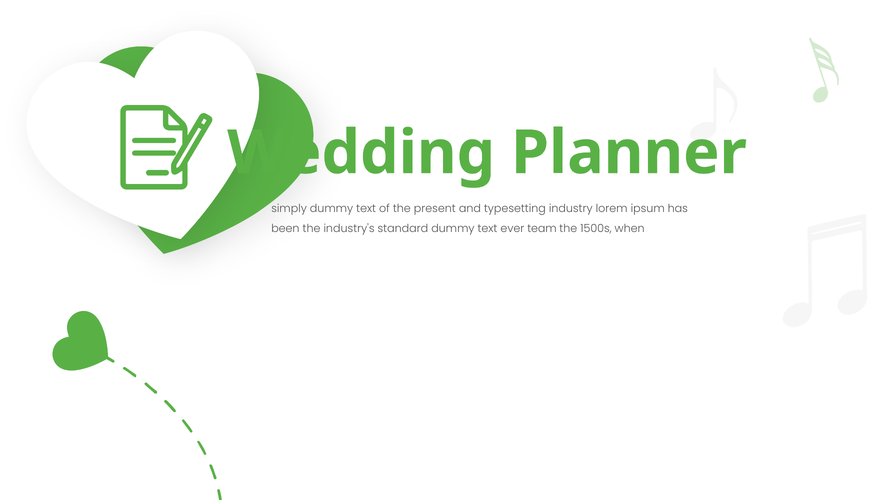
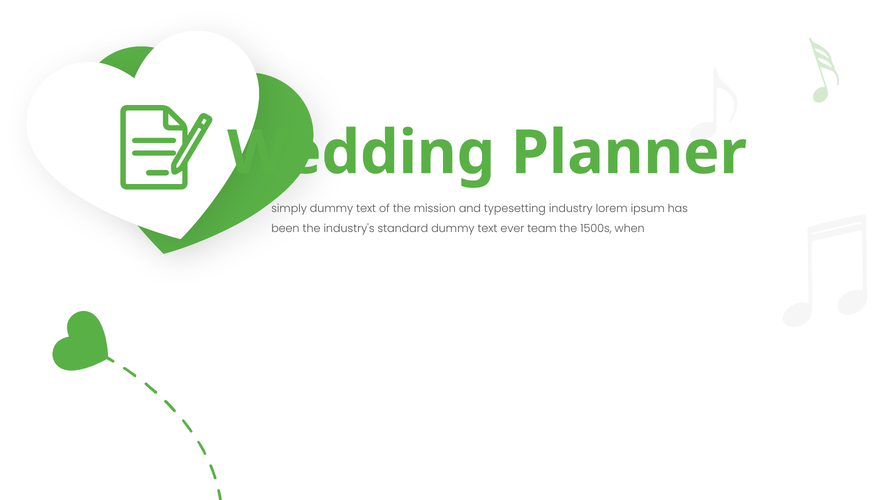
present: present -> mission (435, 209)
